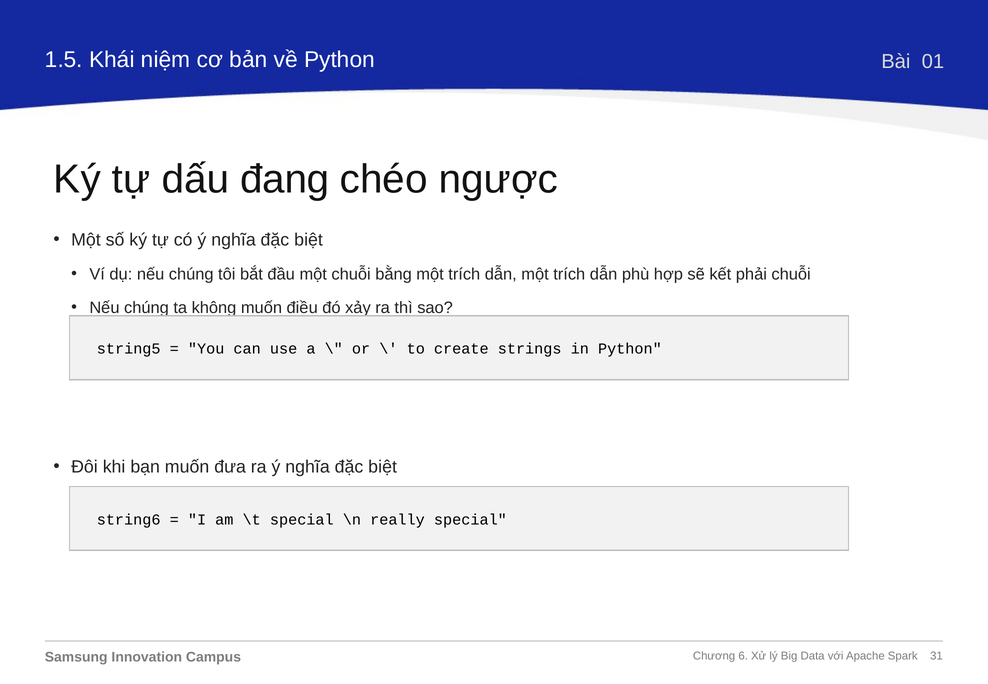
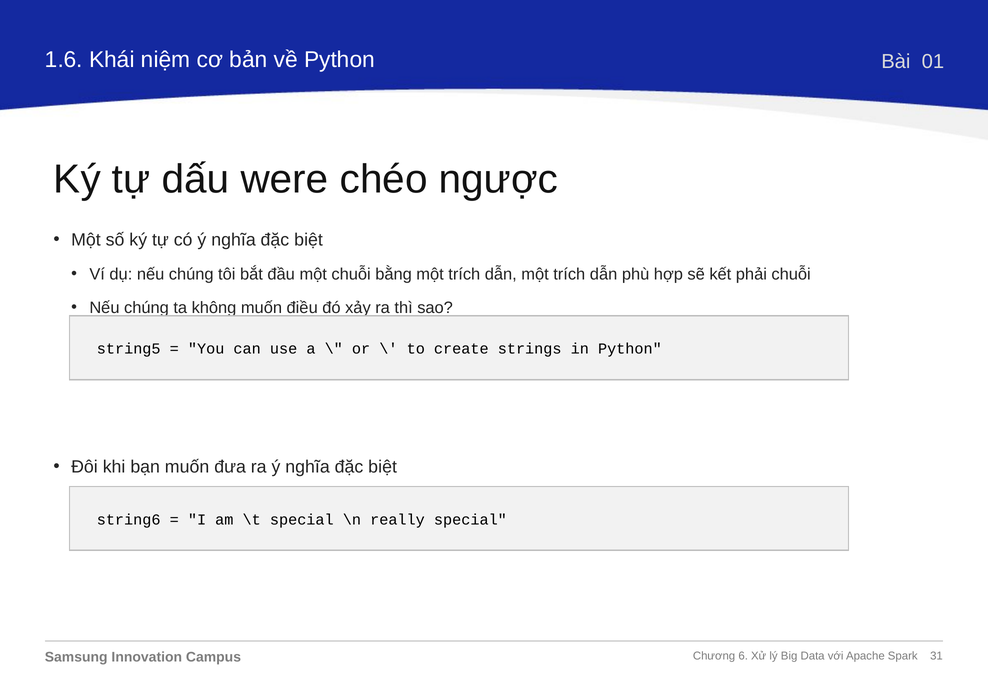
1.5: 1.5 -> 1.6 (64, 60)
đang: đang -> were (285, 179)
